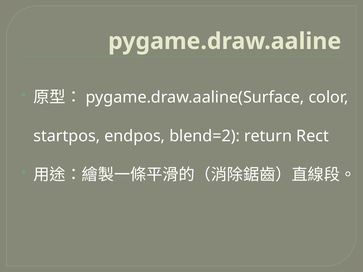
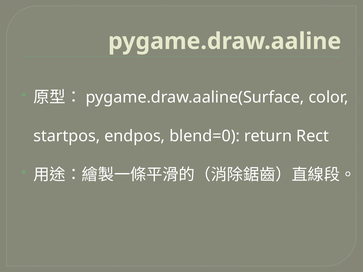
blend=2: blend=2 -> blend=0 (205, 136)
